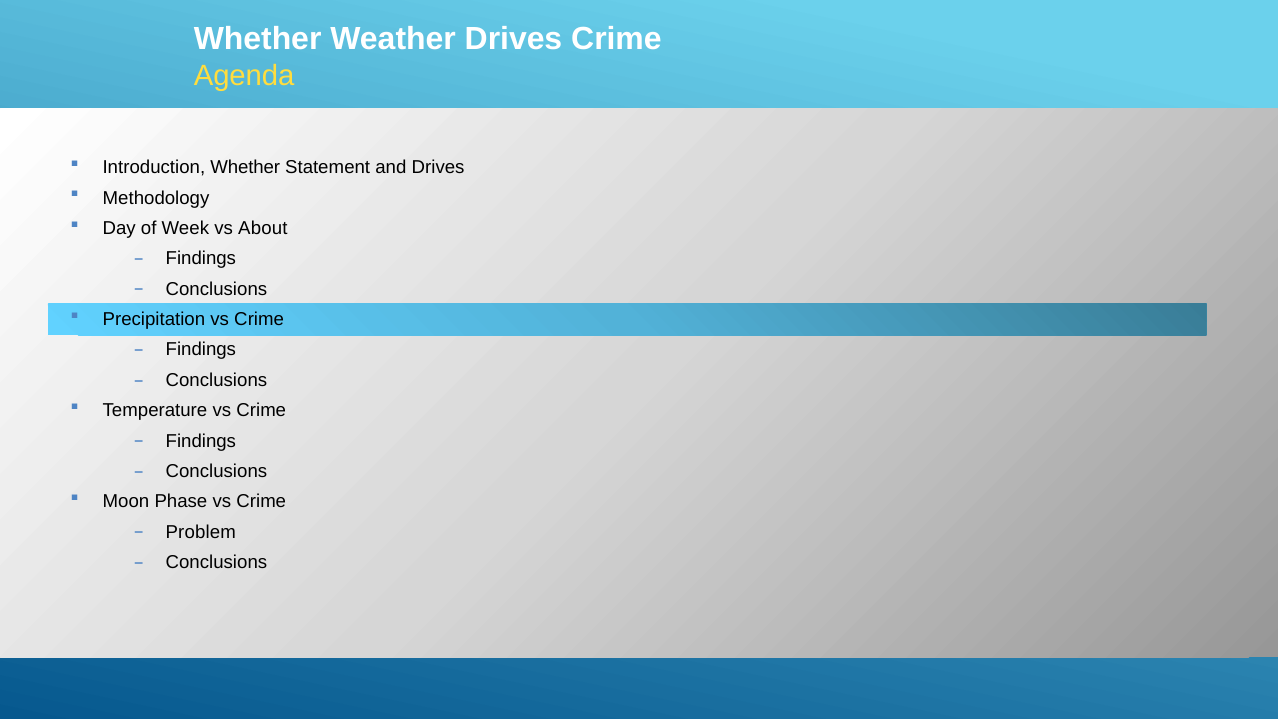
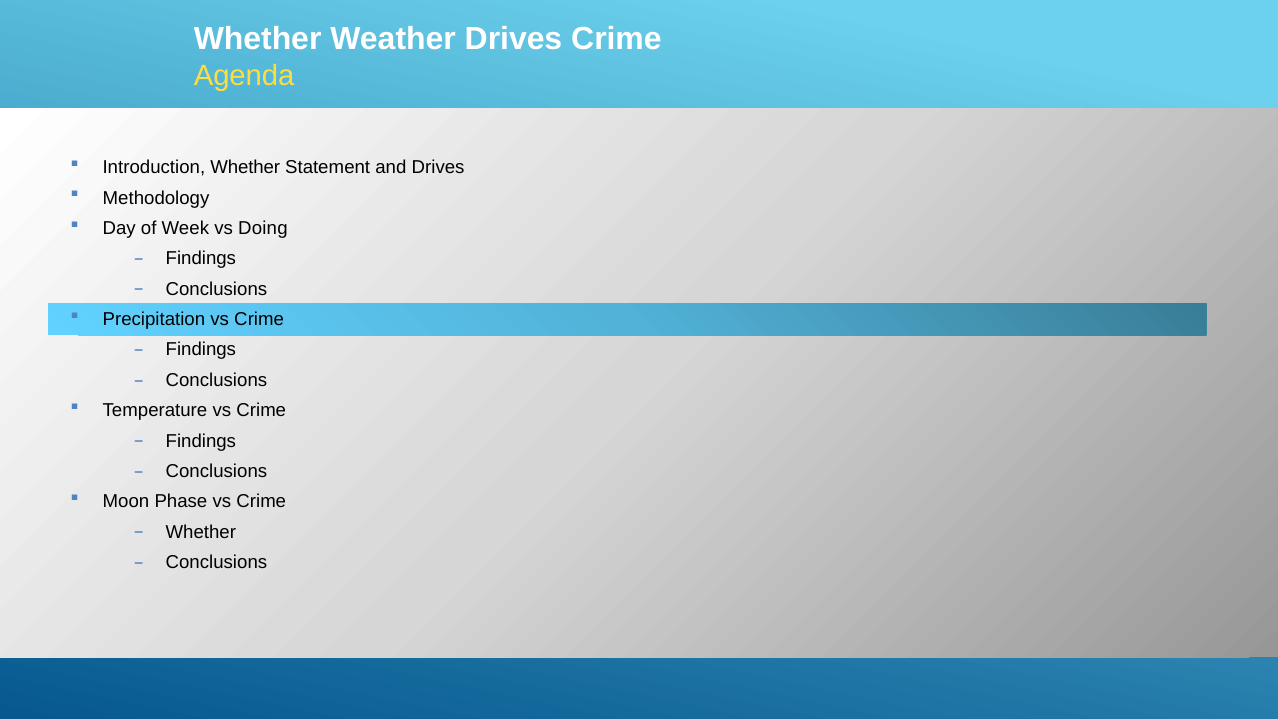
About: About -> Doing (263, 228)
Problem: Problem -> Whether (201, 532)
